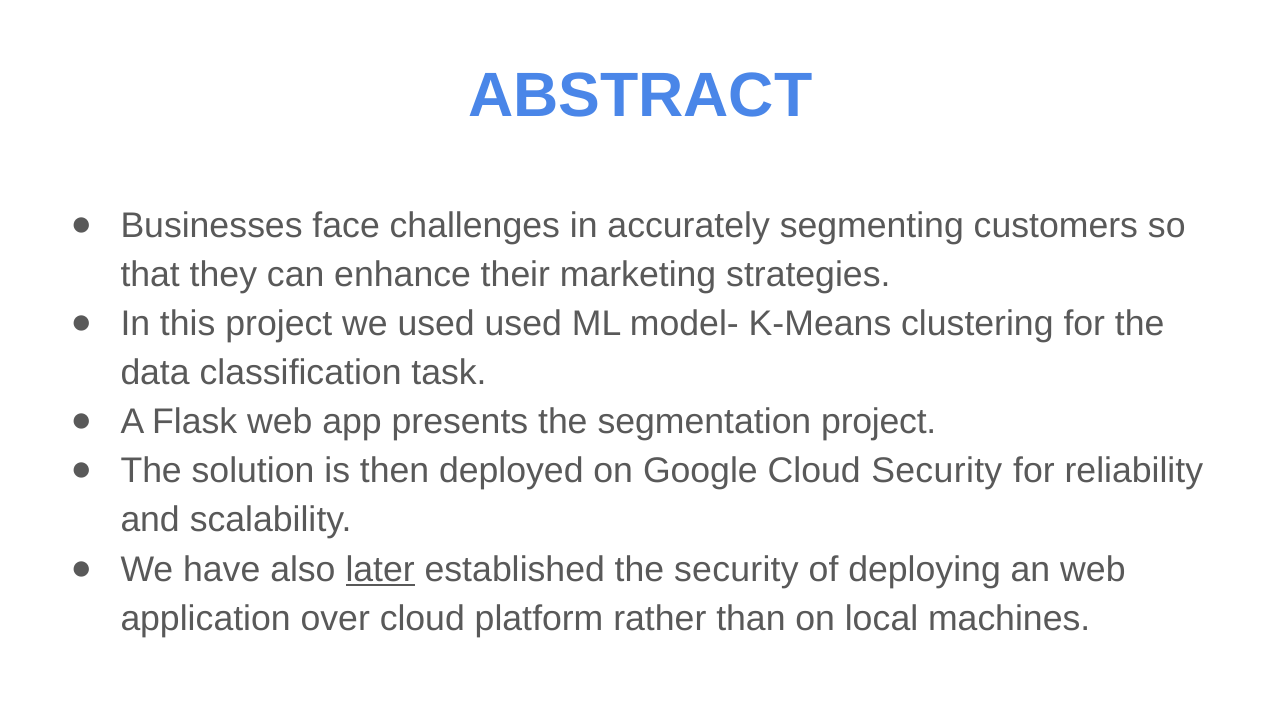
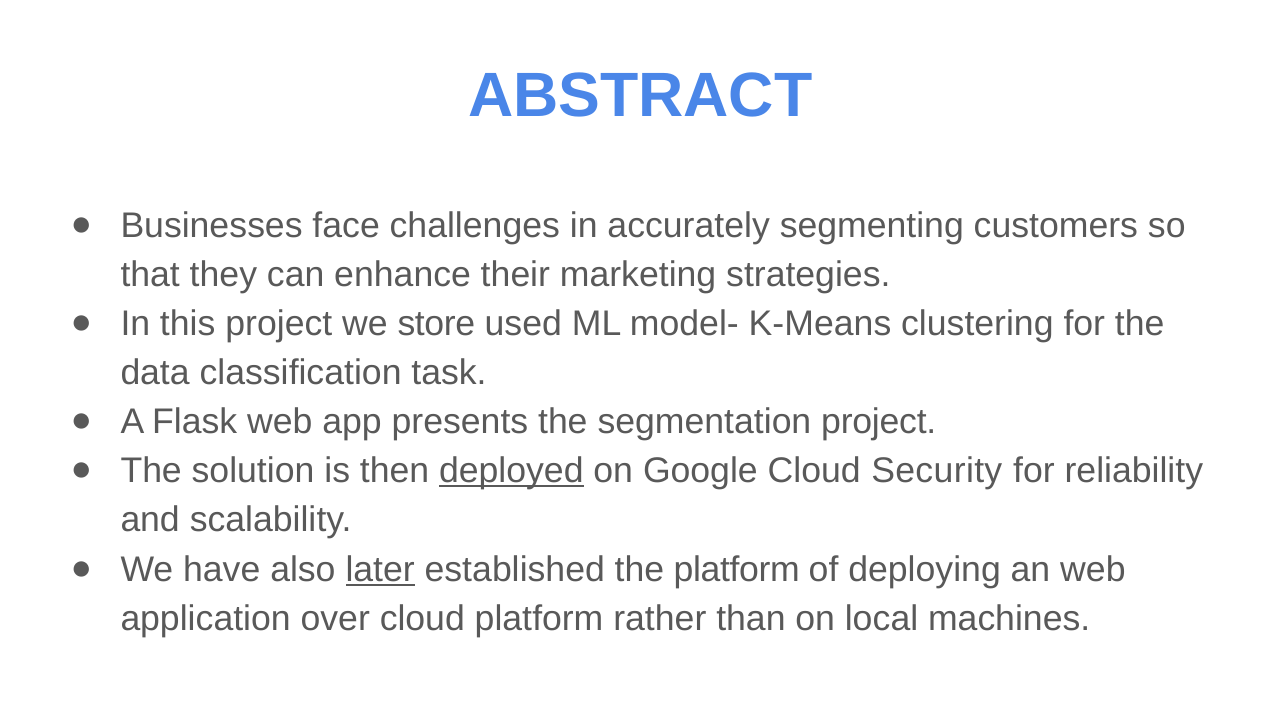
we used: used -> store (436, 324)
deployed underline: none -> present (511, 472)
the security: security -> platform (737, 570)
